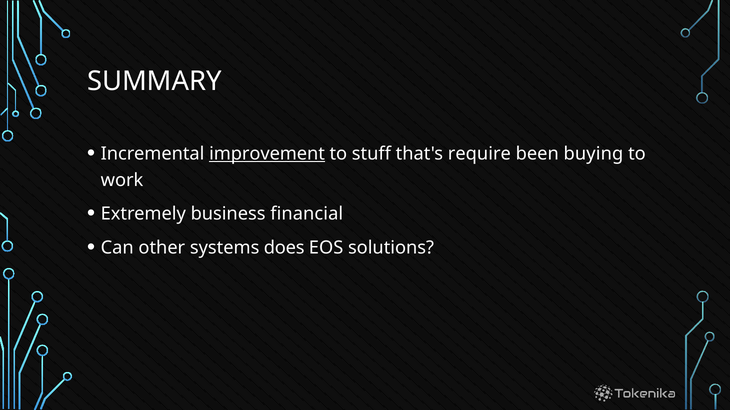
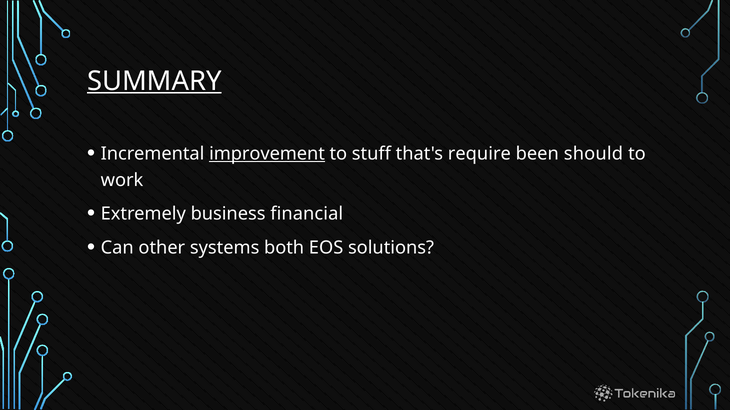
SUMMARY underline: none -> present (154, 81)
buying: buying -> should (593, 154)
does: does -> both (284, 248)
